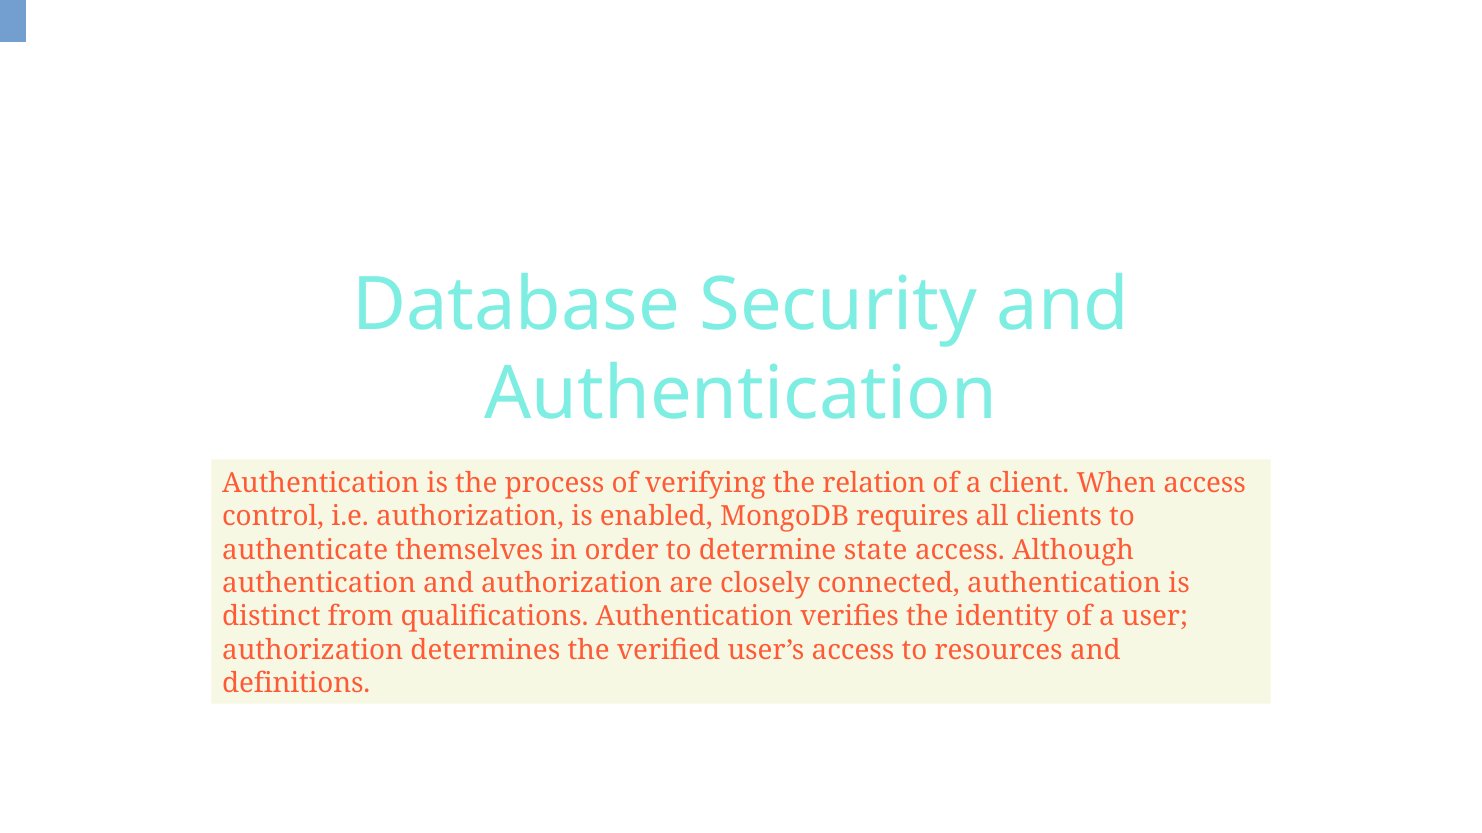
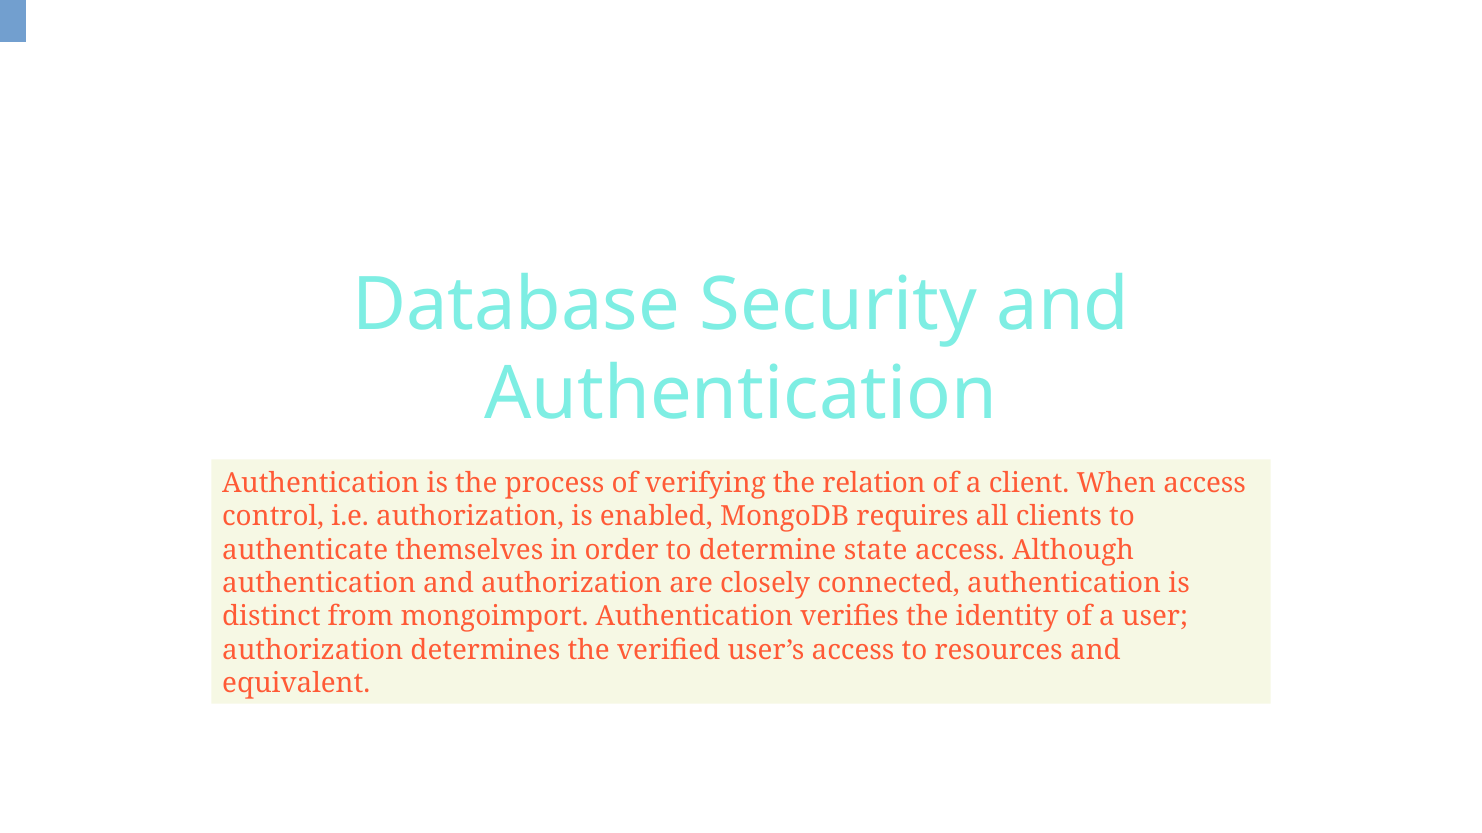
qualifications: qualifications -> mongoimport (495, 617)
definitions: definitions -> equivalent (296, 684)
